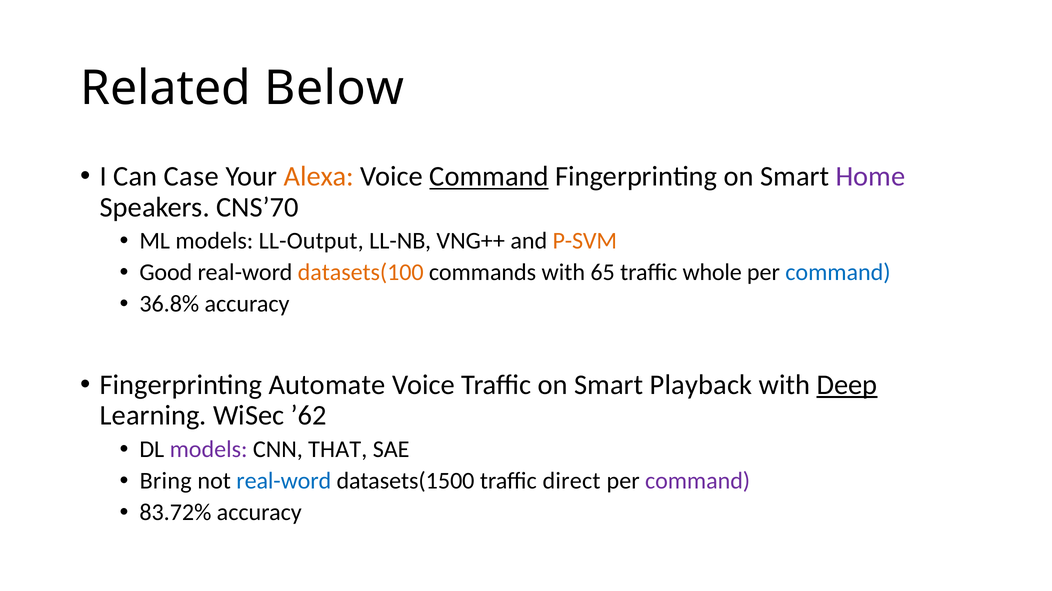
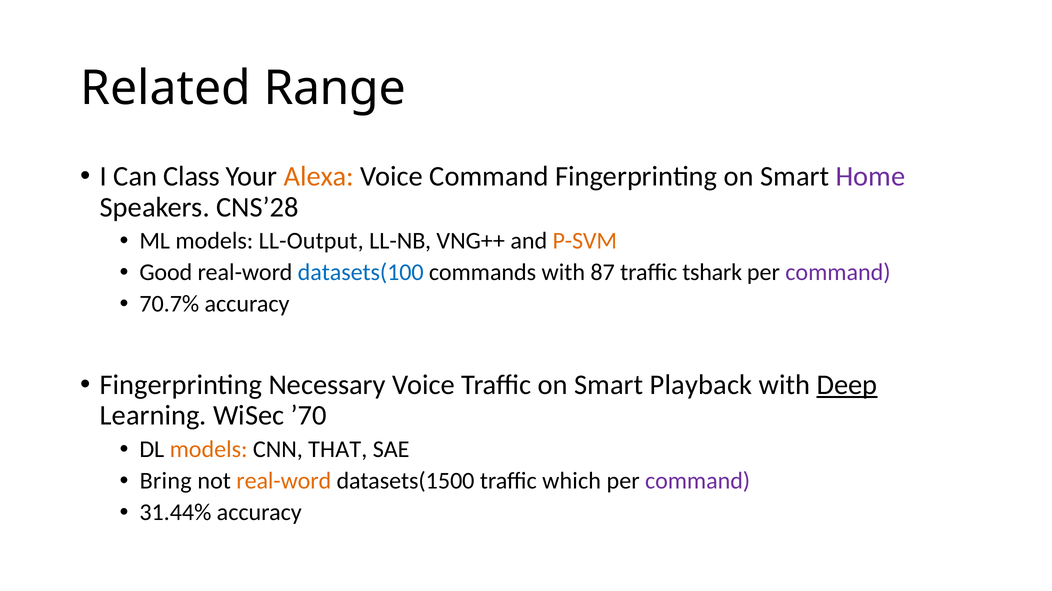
Below: Below -> Range (335, 88)
Case: Case -> Class (192, 177)
Command underline: present -> none (489, 177)
CNS’70: CNS’70 -> CNS’28 (257, 207)
datasets(100 colour: orange -> blue (361, 273)
65: 65 -> 87 (603, 273)
whole: whole -> tshark (712, 273)
command colour: blue -> purple (838, 273)
36.8%: 36.8% -> 70.7% (169, 304)
Automate: Automate -> Necessary (327, 385)
’62: ’62 -> ’70 (309, 416)
models colour: purple -> orange (209, 450)
real-word colour: blue -> orange (284, 481)
direct: direct -> which (572, 481)
83.72%: 83.72% -> 31.44% (175, 513)
